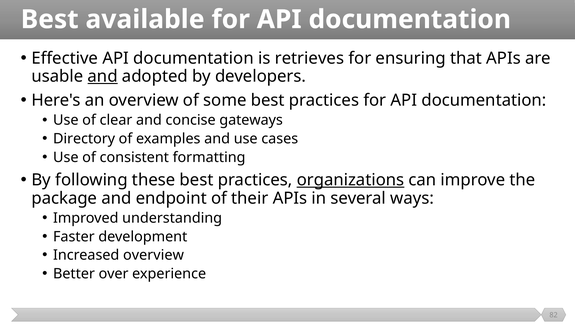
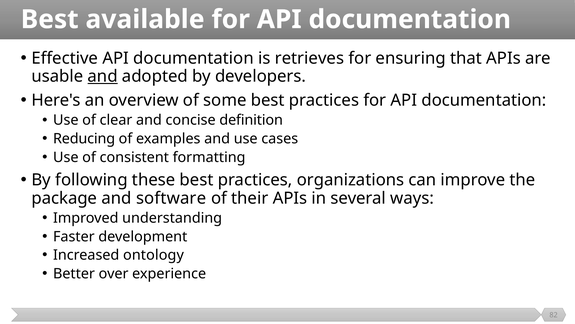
gateways: gateways -> definition (251, 120)
Directory: Directory -> Reducing (84, 139)
organizations underline: present -> none (350, 180)
endpoint: endpoint -> software (171, 198)
Increased overview: overview -> ontology (153, 255)
